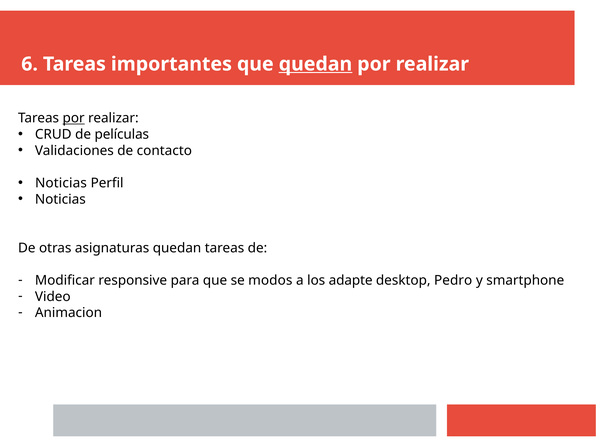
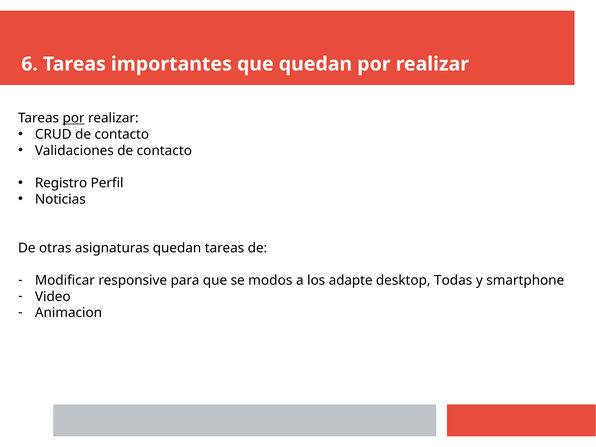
quedan underline: present -> none (315, 64)
CRUD de películas: películas -> contacto (122, 134)
Noticias: Noticias -> Registro (61, 183)
Pedro: Pedro -> Todas (453, 280)
